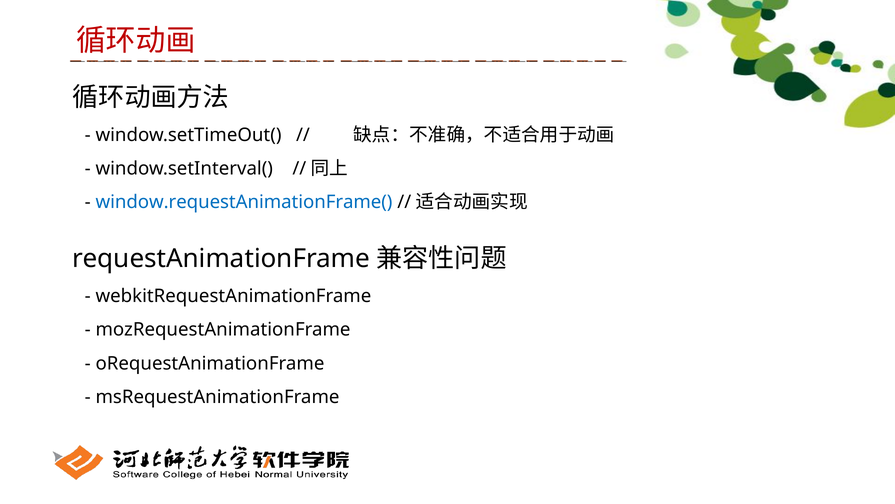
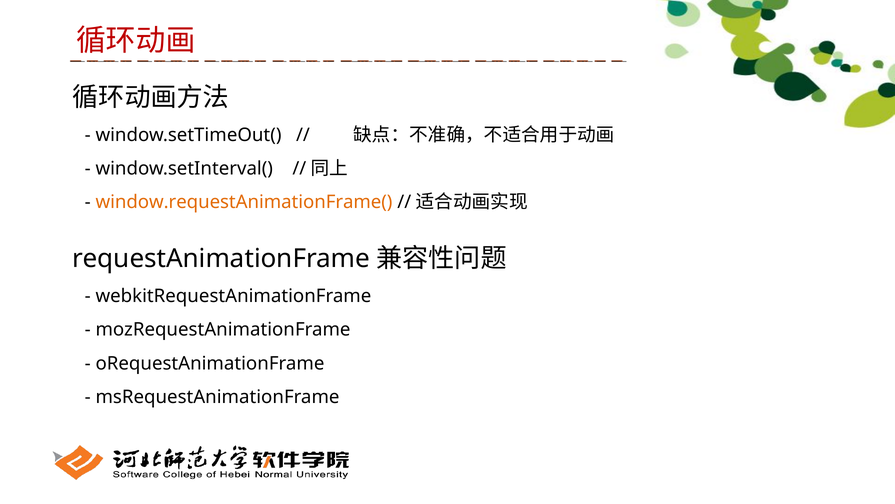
window.requestAnimationFrame( colour: blue -> orange (244, 202)
